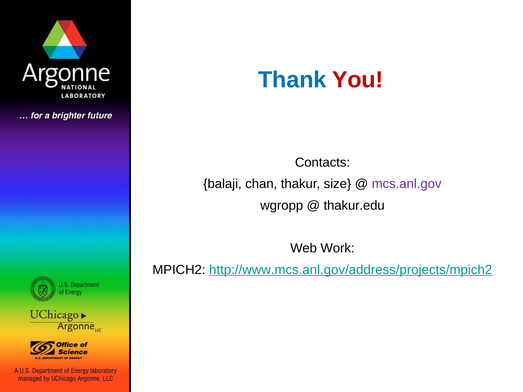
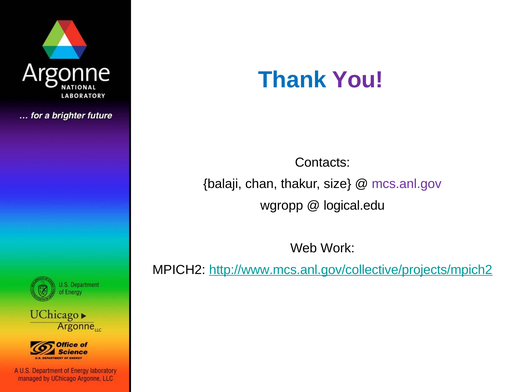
You colour: red -> purple (358, 80)
thakur.edu: thakur.edu -> logical.edu (354, 206)
http://www.mcs.anl.gov/address/projects/mpich2: http://www.mcs.anl.gov/address/projects/mpich2 -> http://www.mcs.anl.gov/collective/projects/mpich2 (351, 270)
